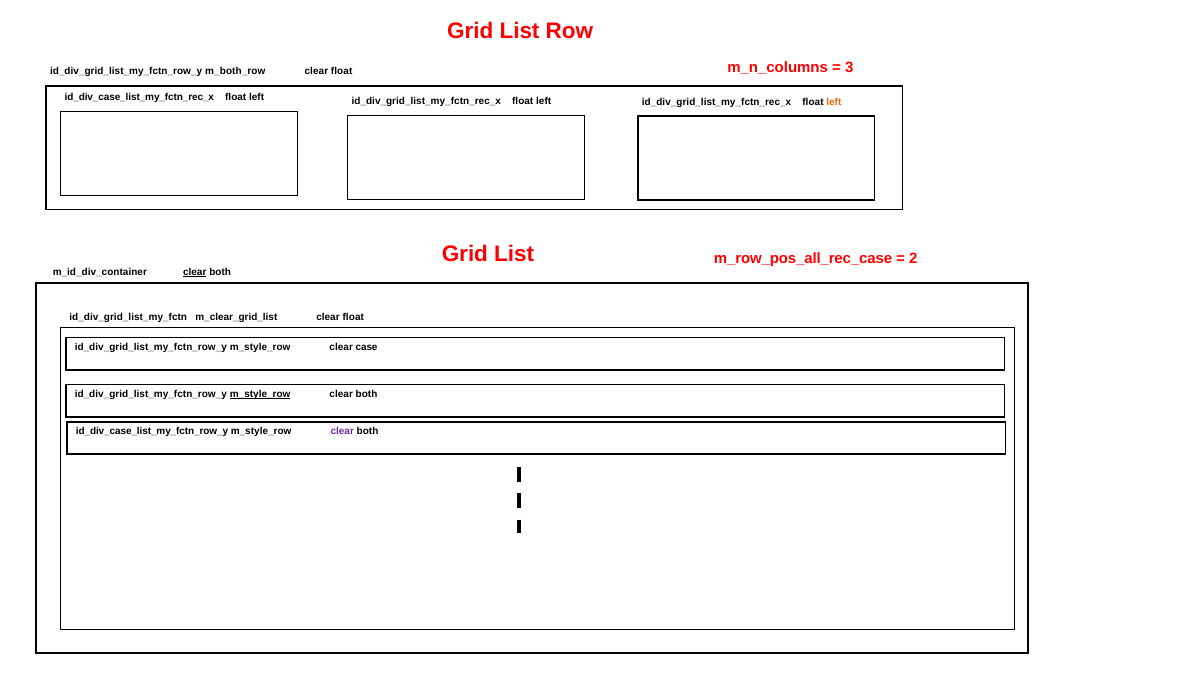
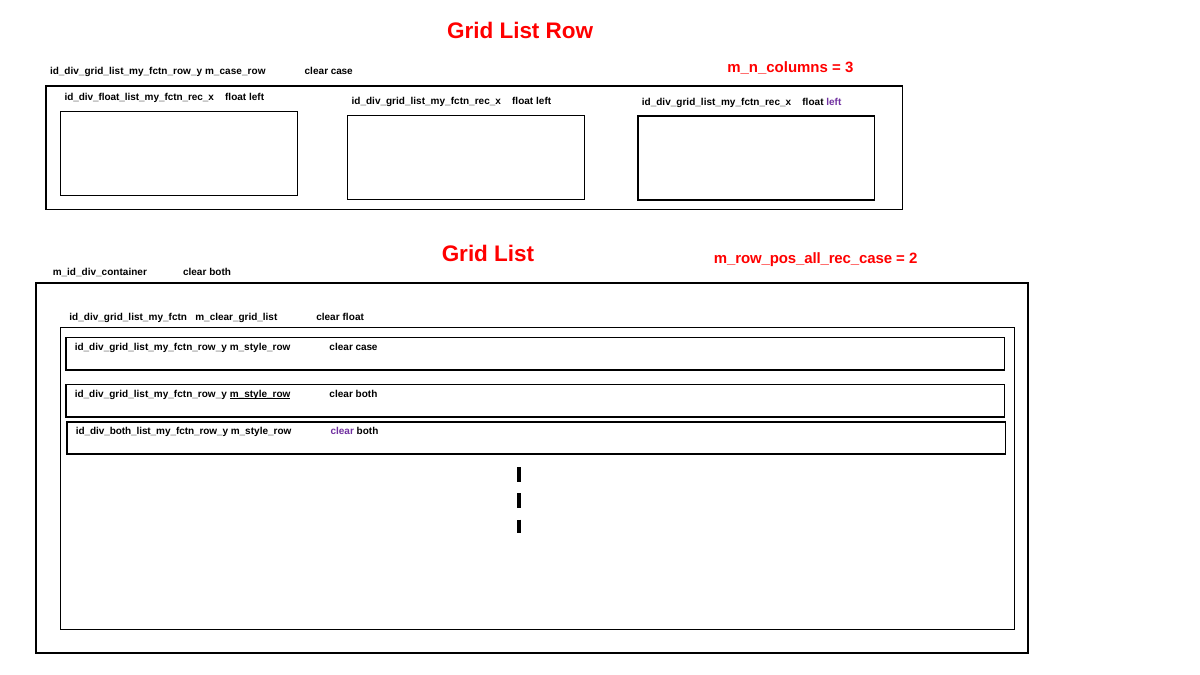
m_both_row: m_both_row -> m_case_row (235, 72)
float: float -> case (342, 72)
id_div_case_list_my_fctn_rec_x: id_div_case_list_my_fctn_rec_x -> id_div_float_list_my_fctn_rec_x (139, 97)
left colour: orange -> purple (834, 102)
clear underline: present -> none (195, 272)
id_div_case_list_my_fctn_row_y: id_div_case_list_my_fctn_row_y -> id_div_both_list_my_fctn_row_y (152, 431)
